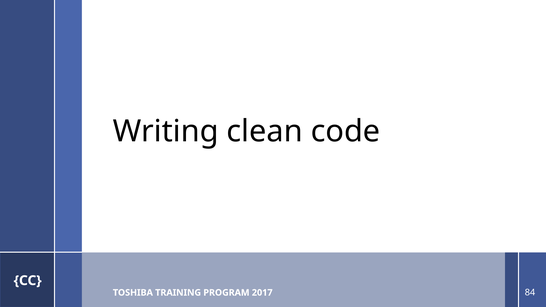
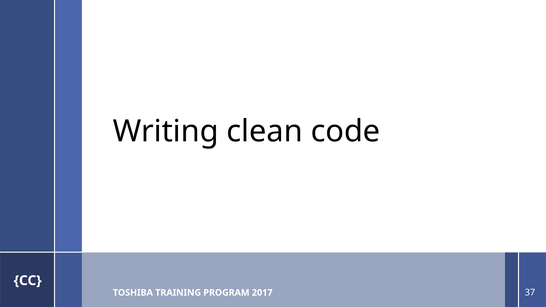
84: 84 -> 37 (530, 293)
